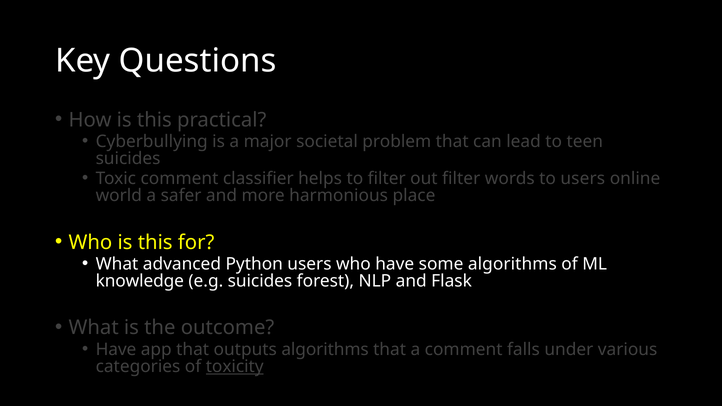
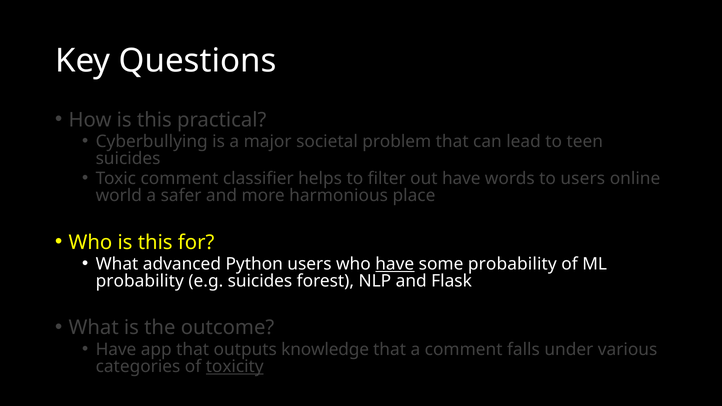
out filter: filter -> have (461, 179)
have underline: none -> present (395, 264)
some algorithms: algorithms -> probability (512, 264)
knowledge: knowledge -> probability (140, 281)
outputs algorithms: algorithms -> knowledge (325, 350)
